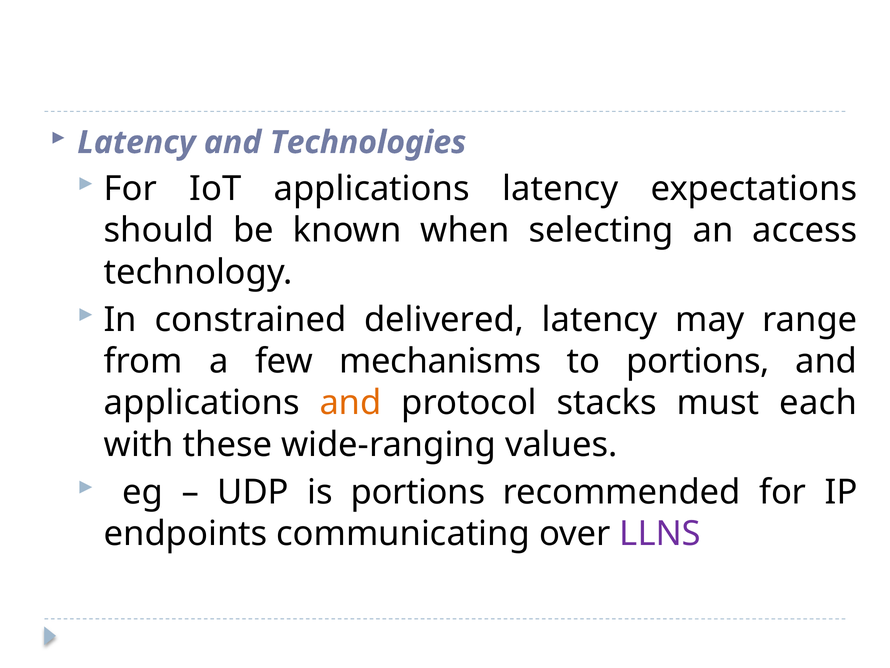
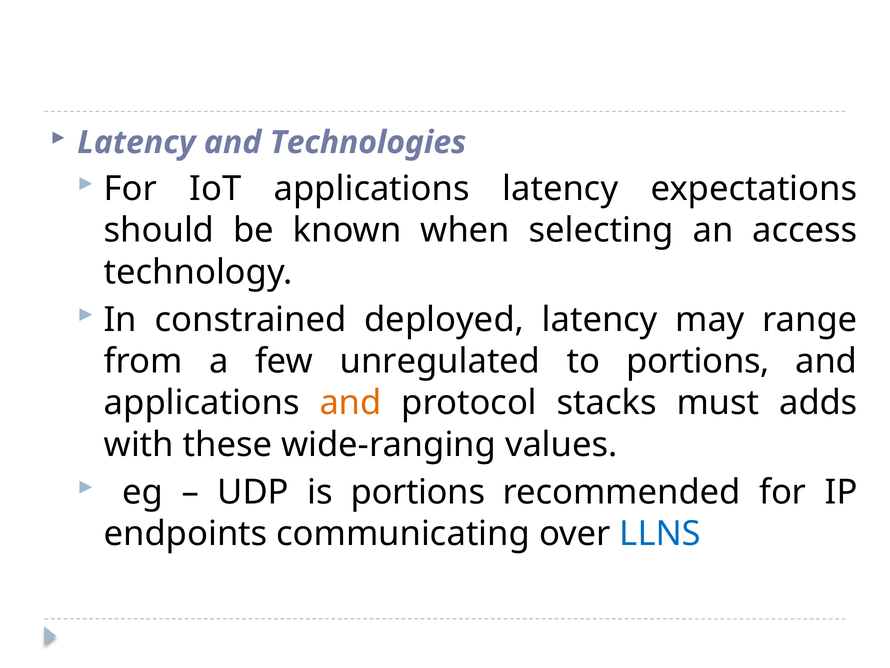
delivered: delivered -> deployed (444, 320)
mechanisms: mechanisms -> unregulated (440, 361)
each: each -> adds (818, 403)
LLNS colour: purple -> blue (660, 534)
